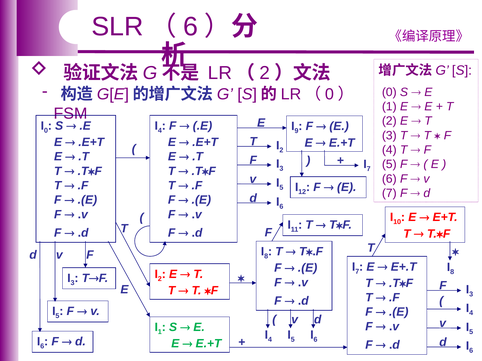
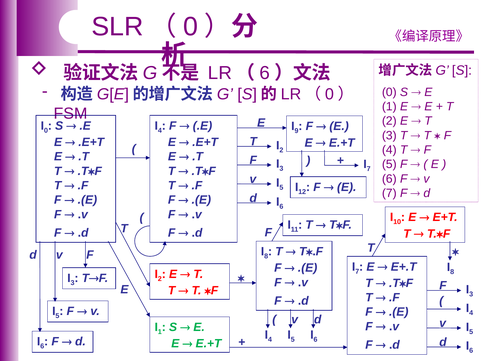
6: 6 -> 0 (190, 27)
2: 2 -> 6 (265, 73)
